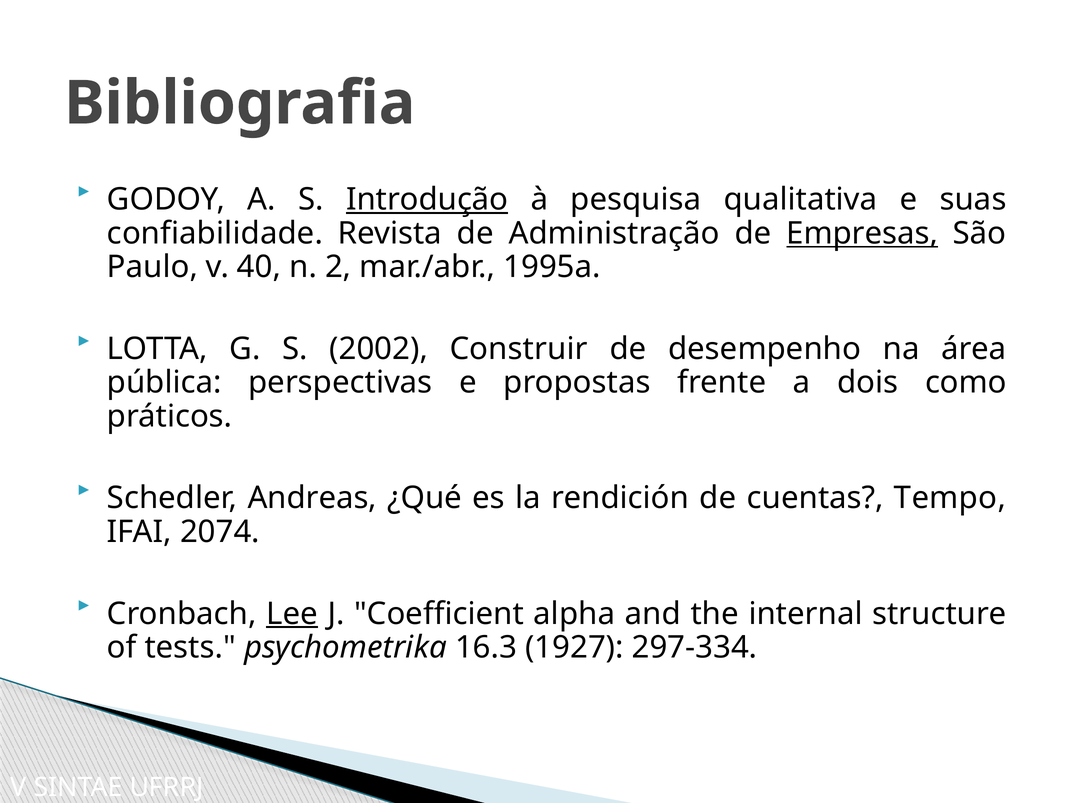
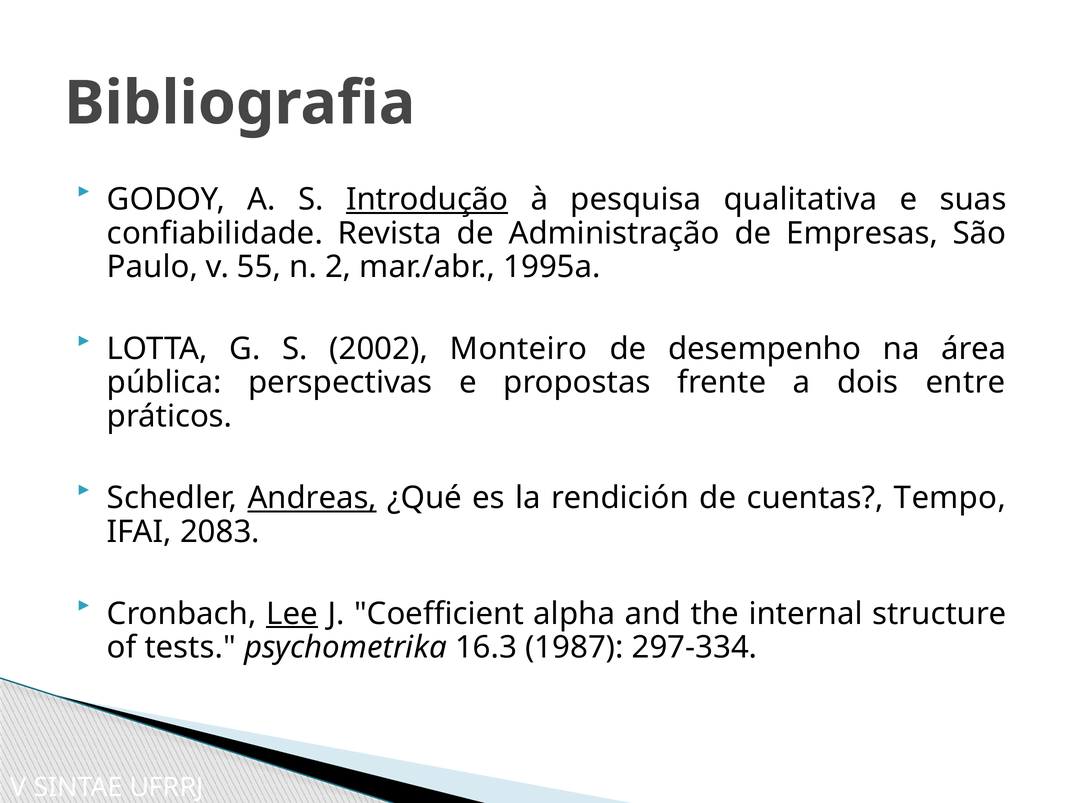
Empresas underline: present -> none (862, 233)
40: 40 -> 55 (259, 267)
Construir: Construir -> Monteiro (519, 349)
como: como -> entre (965, 383)
Andreas underline: none -> present (312, 498)
2074: 2074 -> 2083 (220, 532)
1927: 1927 -> 1987 (574, 648)
